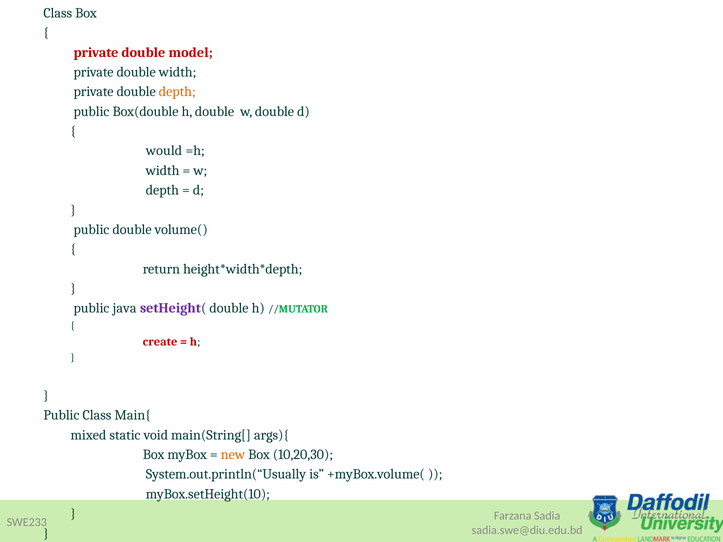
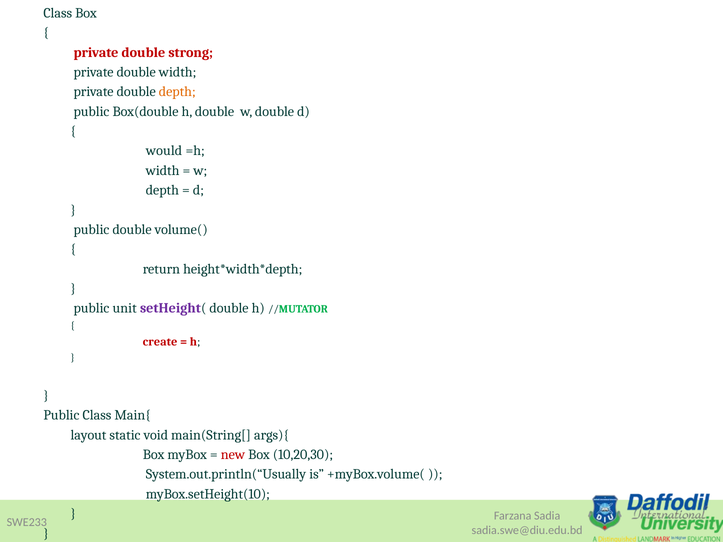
model: model -> strong (191, 52)
java: java -> unit (125, 308)
mixed: mixed -> layout (88, 435)
new colour: orange -> red (233, 455)
